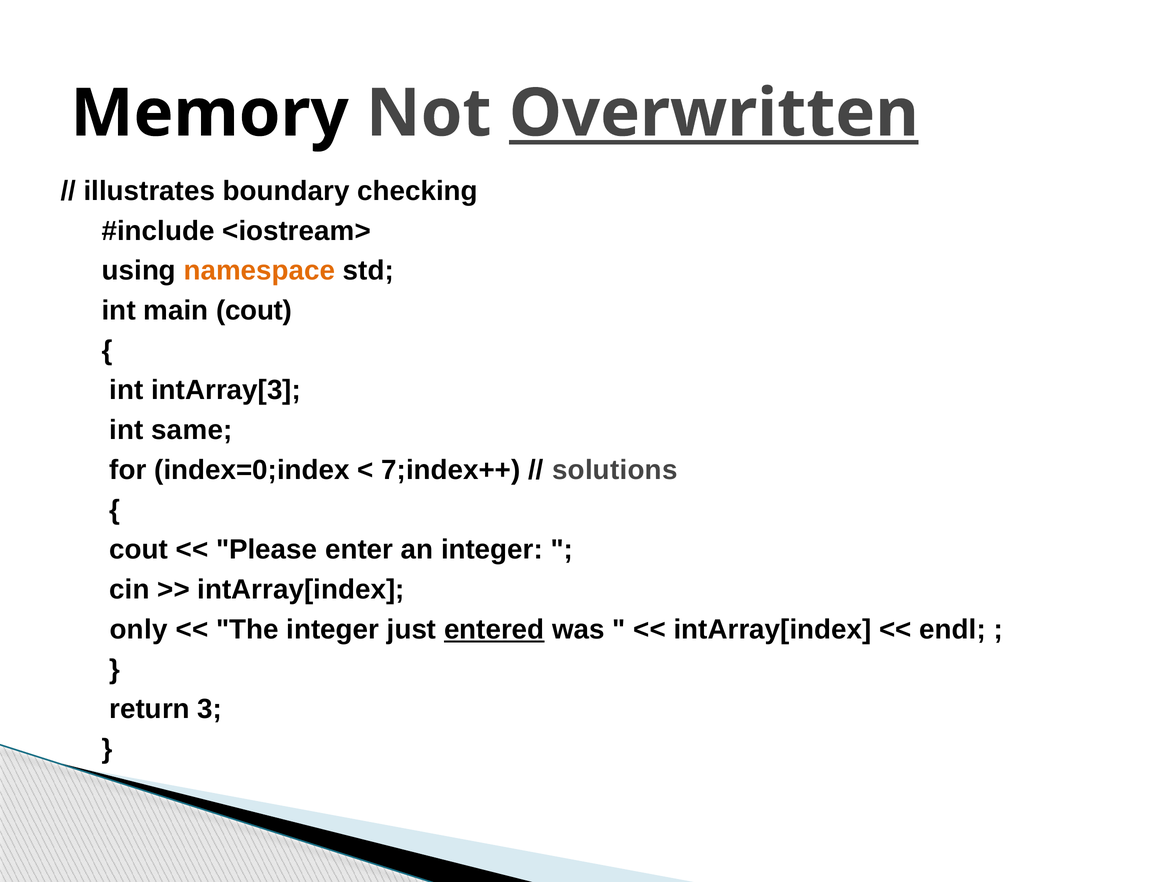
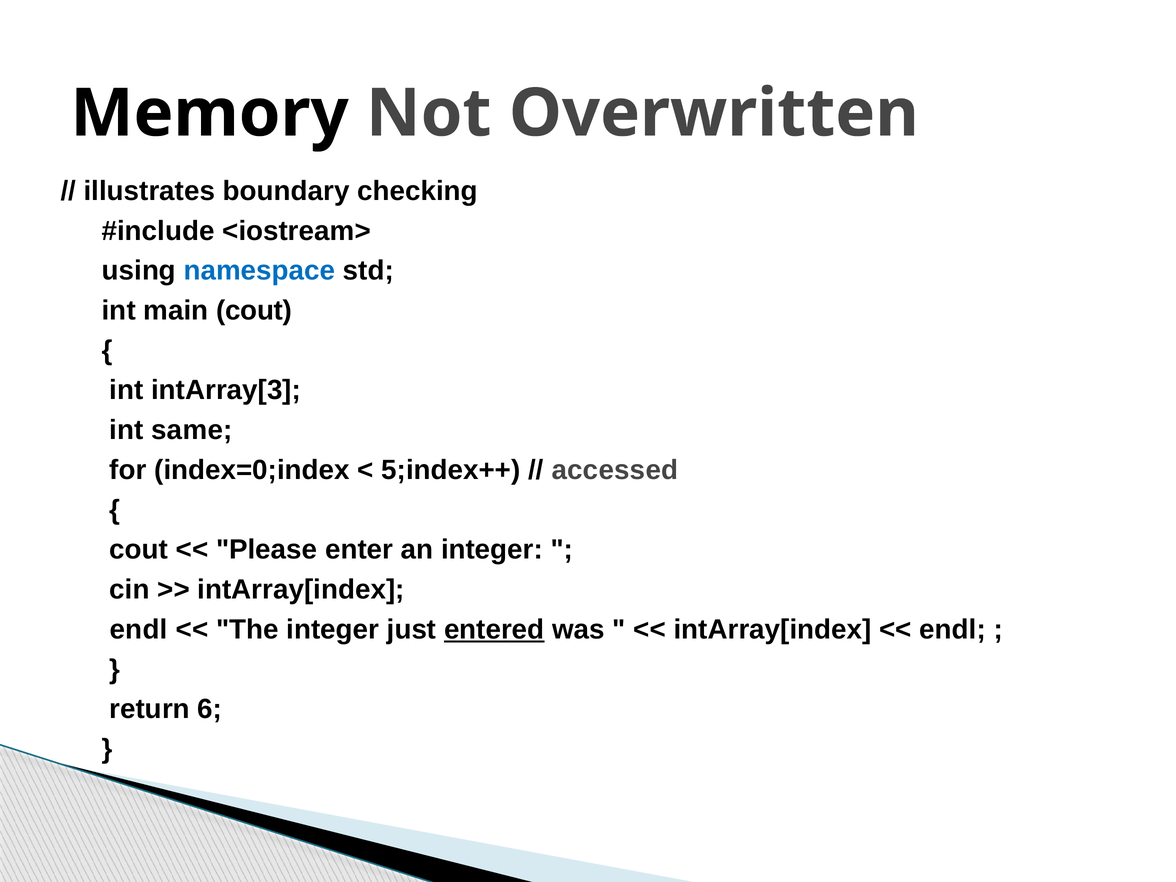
Overwritten underline: present -> none (714, 113)
namespace colour: orange -> blue (259, 271)
7;index++: 7;index++ -> 5;index++ (451, 470)
solutions: solutions -> accessed (615, 470)
only: only -> endl (139, 629)
3: 3 -> 6 (210, 709)
